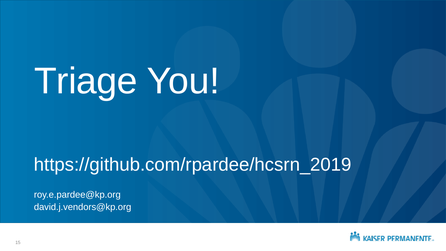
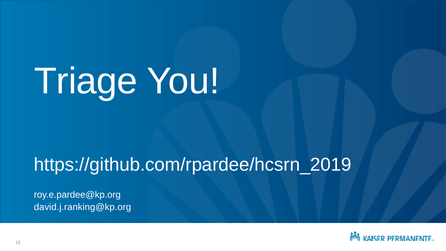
david.j.vendors@kp.org: david.j.vendors@kp.org -> david.j.ranking@kp.org (83, 207)
